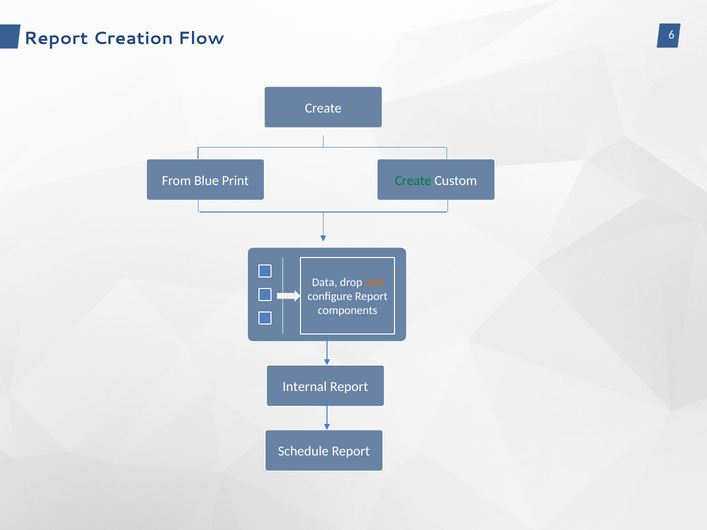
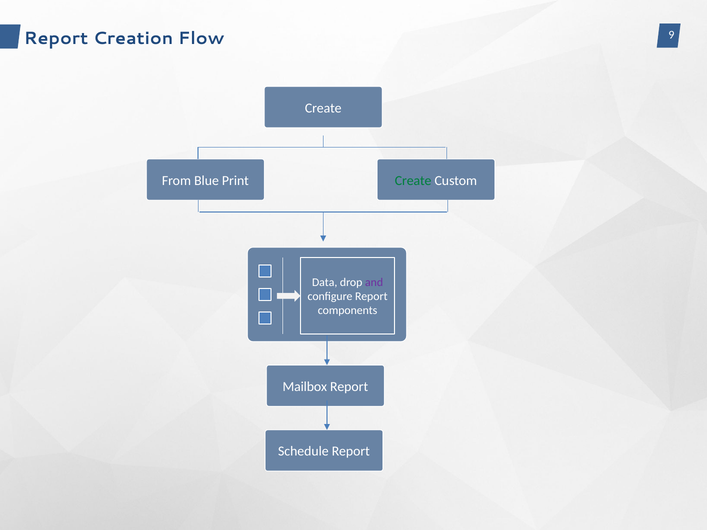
6: 6 -> 9 (671, 35)
and colour: orange -> purple (374, 282)
Internal: Internal -> Mailbox (305, 387)
